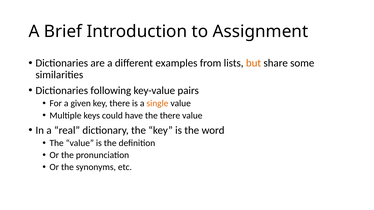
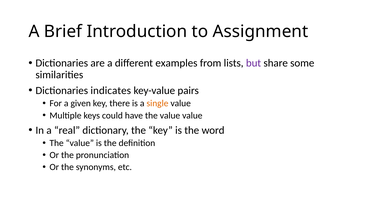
but colour: orange -> purple (254, 63)
following: following -> indicates (111, 91)
have the there: there -> value (170, 116)
